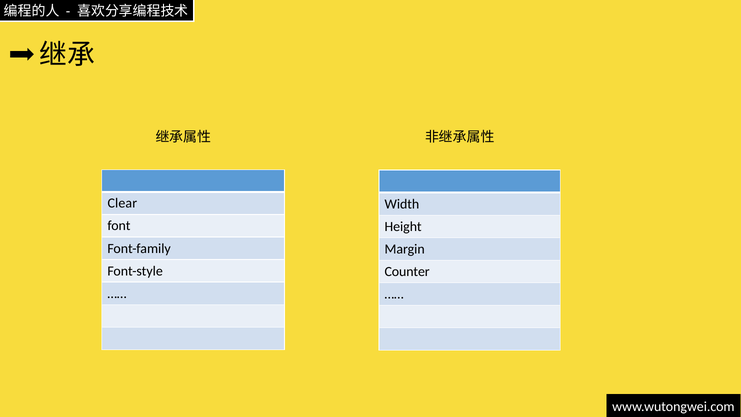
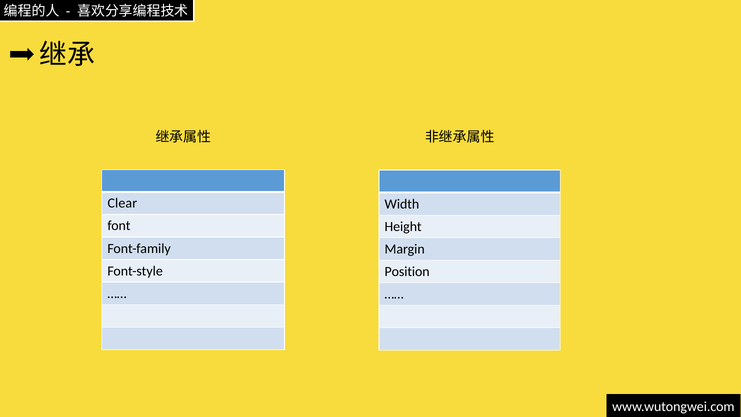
Counter: Counter -> Position (407, 272)
